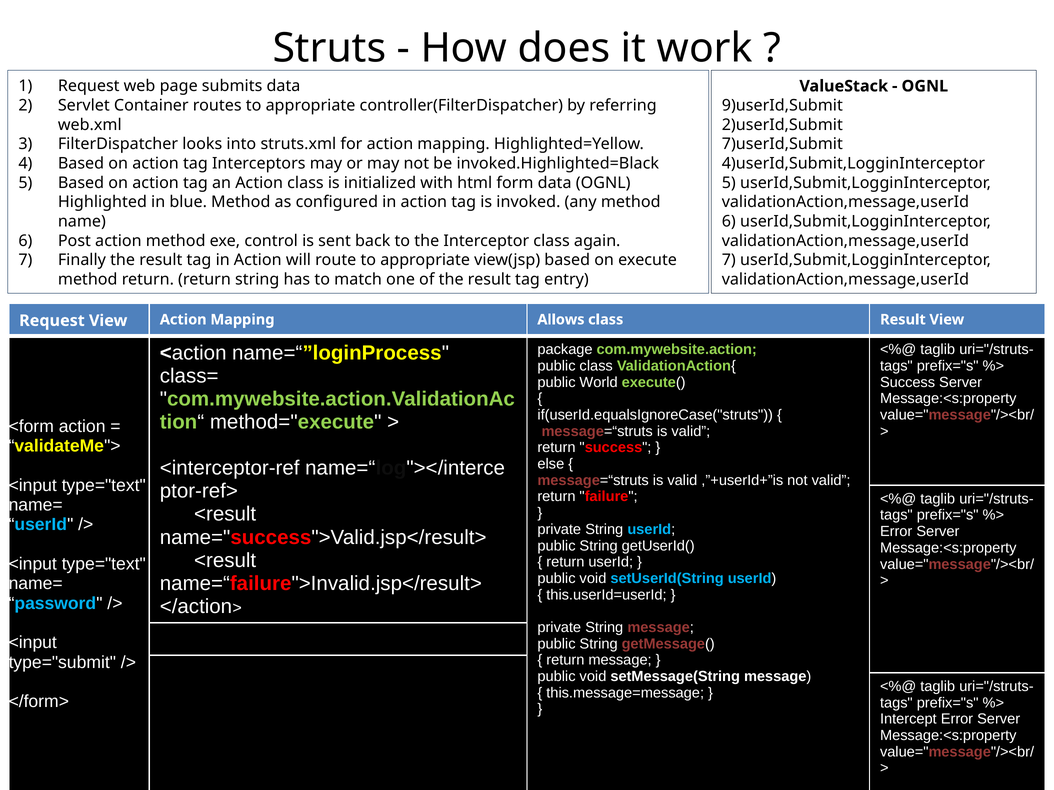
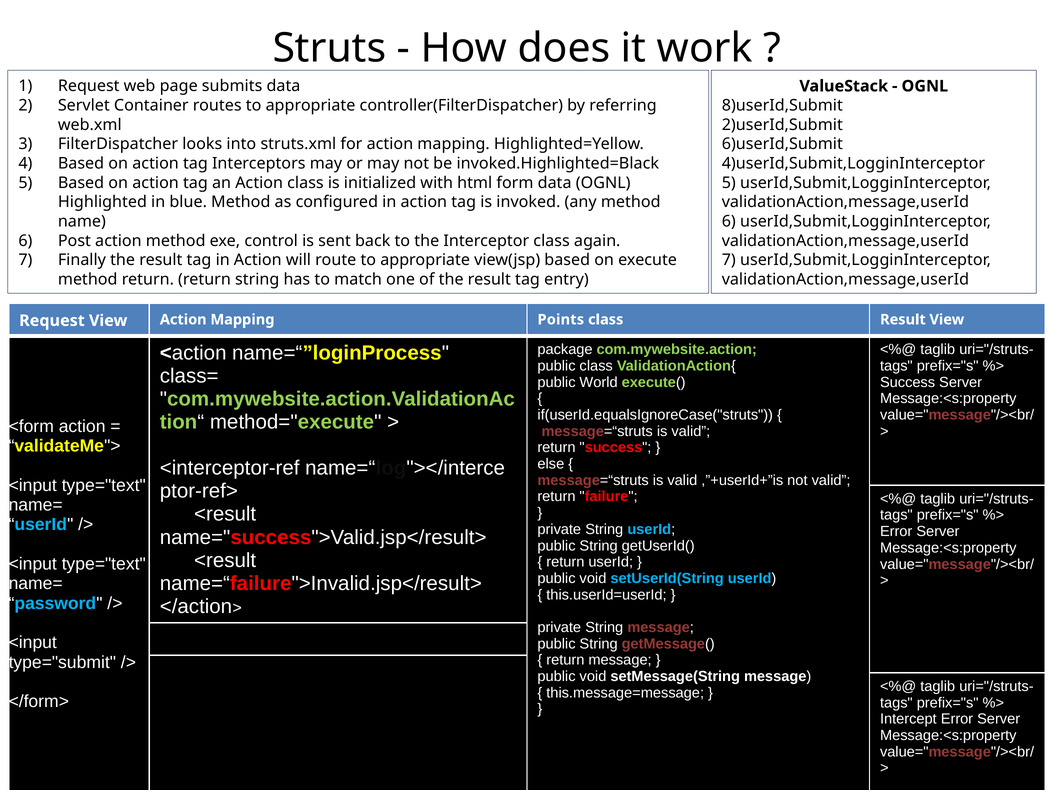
9)userId,Submit: 9)userId,Submit -> 8)userId,Submit (782, 106)
7)userId,Submit: 7)userId,Submit -> 6)userId,Submit (782, 144)
Allows: Allows -> Points (561, 320)
